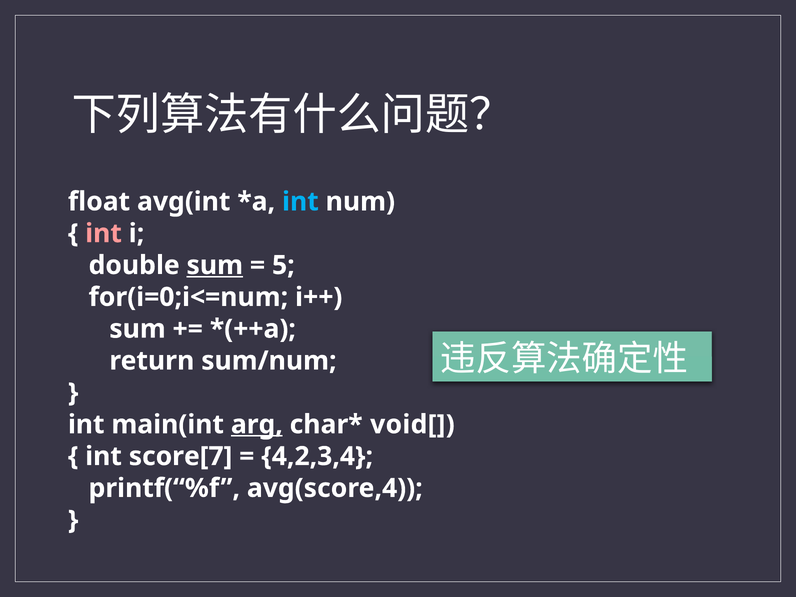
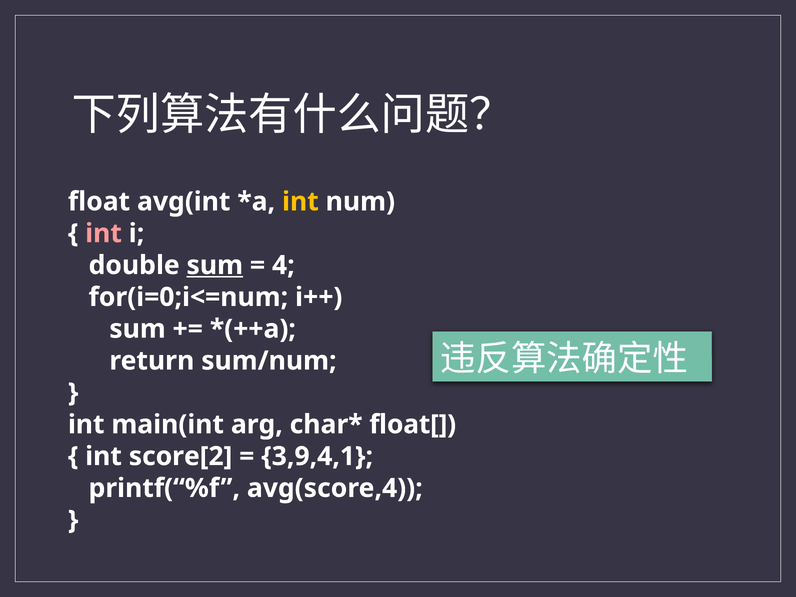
int colour: light blue -> yellow (300, 202)
5: 5 -> 4 (283, 265)
arg underline: present -> none (257, 424)
void[: void[ -> float[ (413, 424)
score[7: score[7 -> score[2 (181, 456)
4,2,3,4: 4,2,3,4 -> 3,9,4,1 (317, 456)
